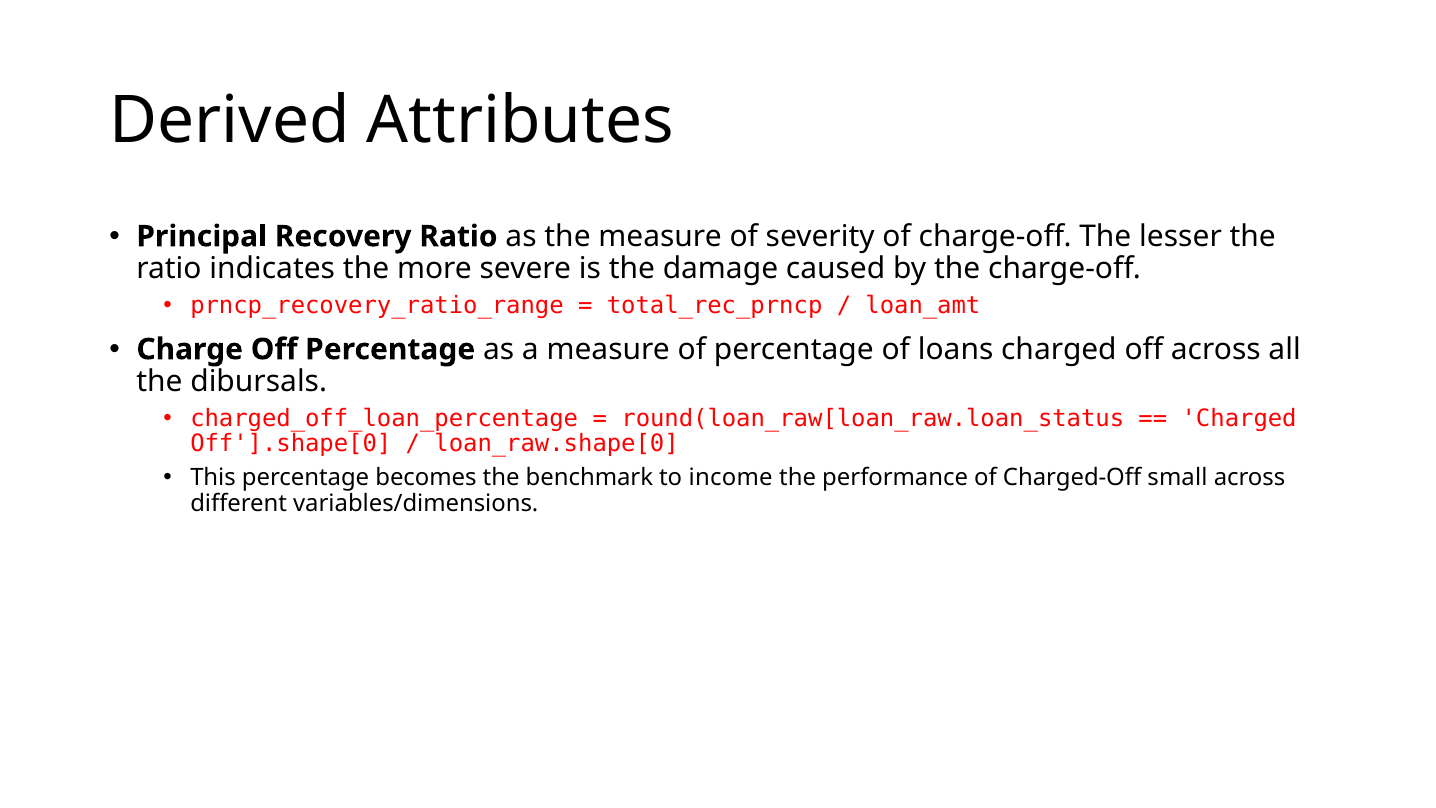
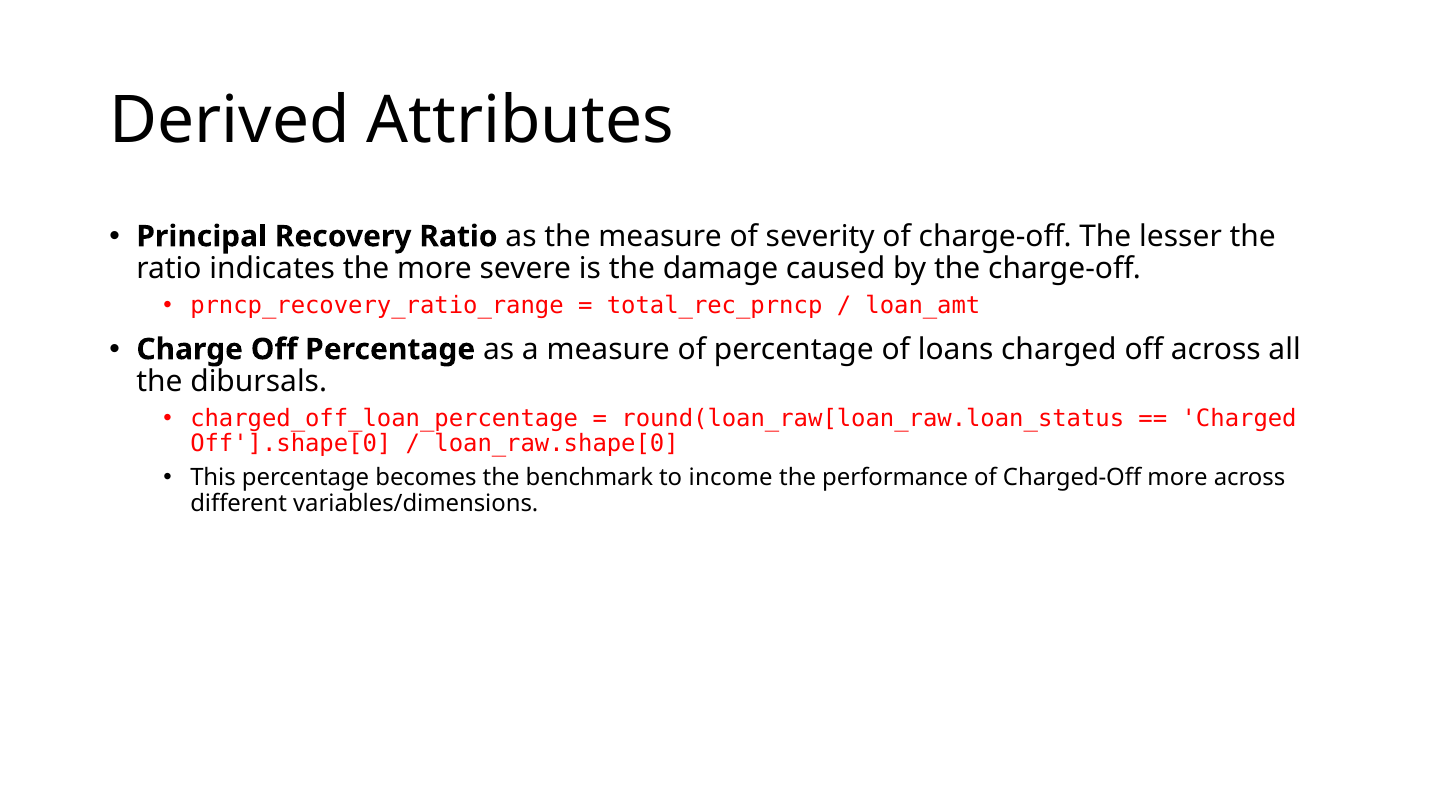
Charged-Off small: small -> more (1178, 477)
